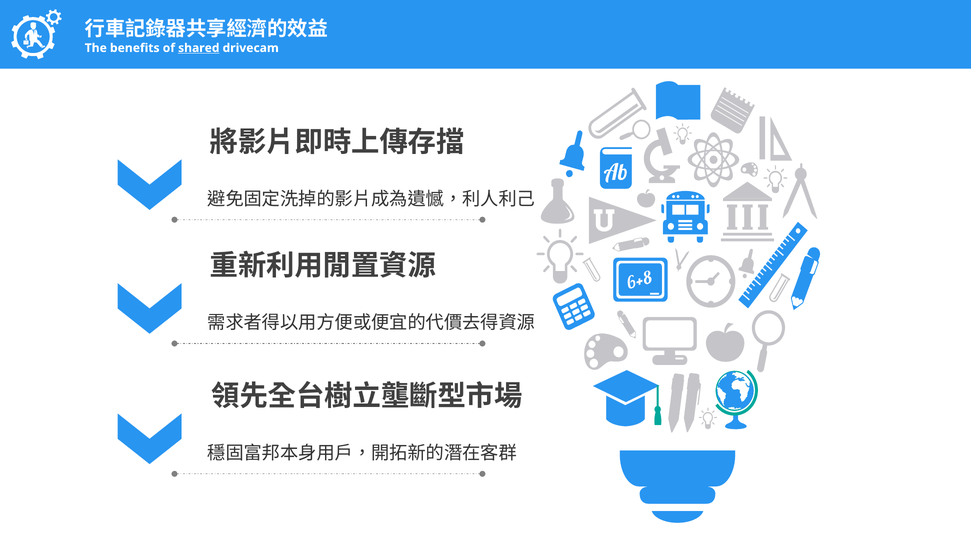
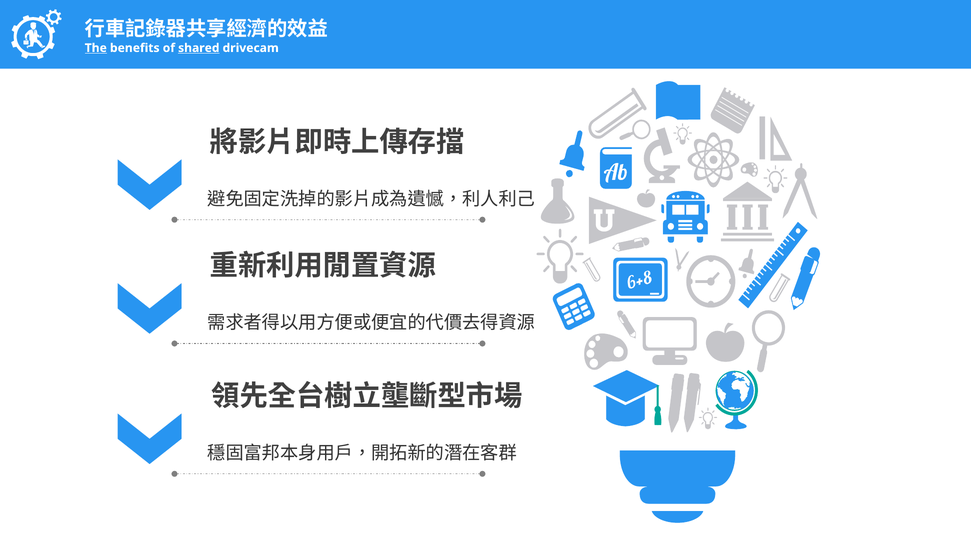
The underline: none -> present (96, 48)
